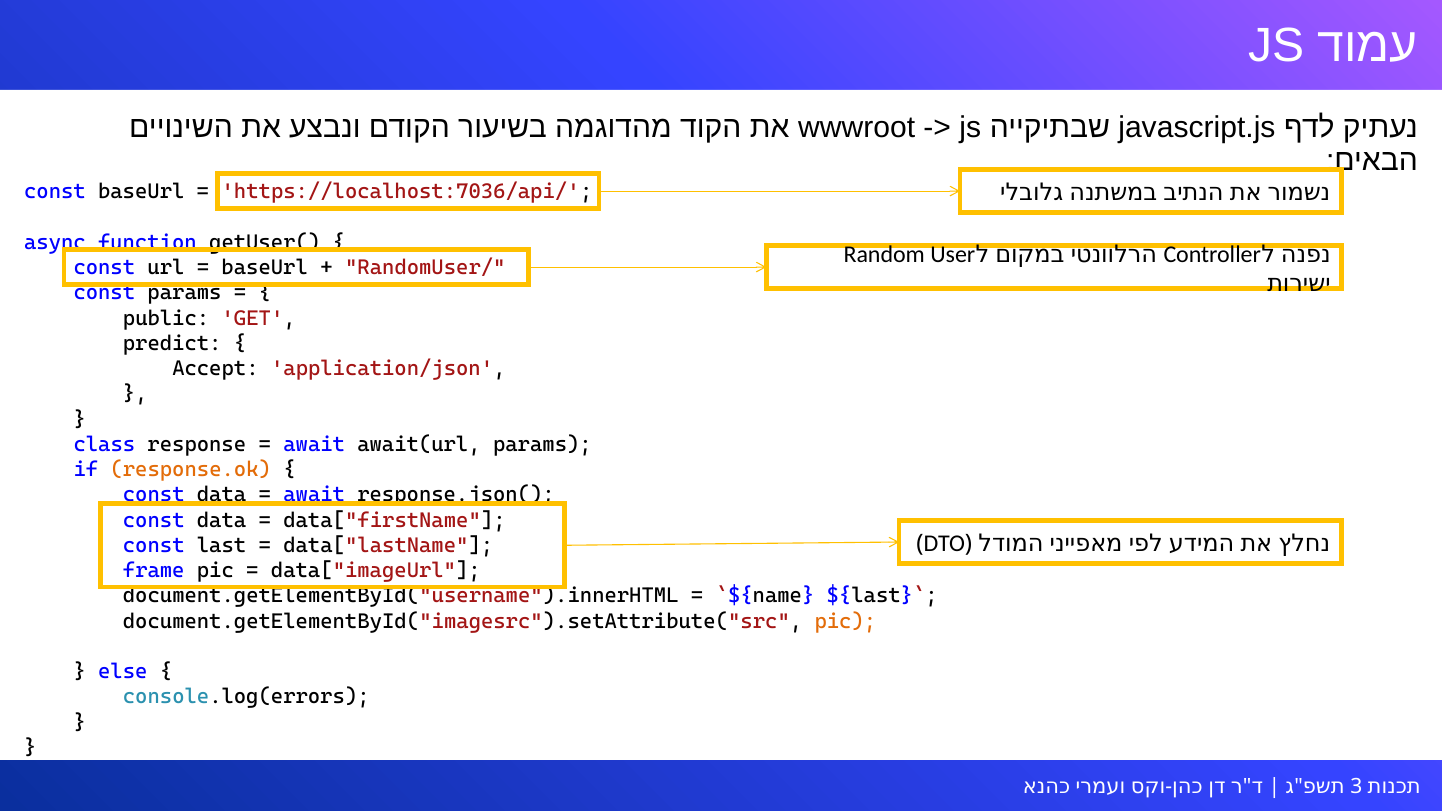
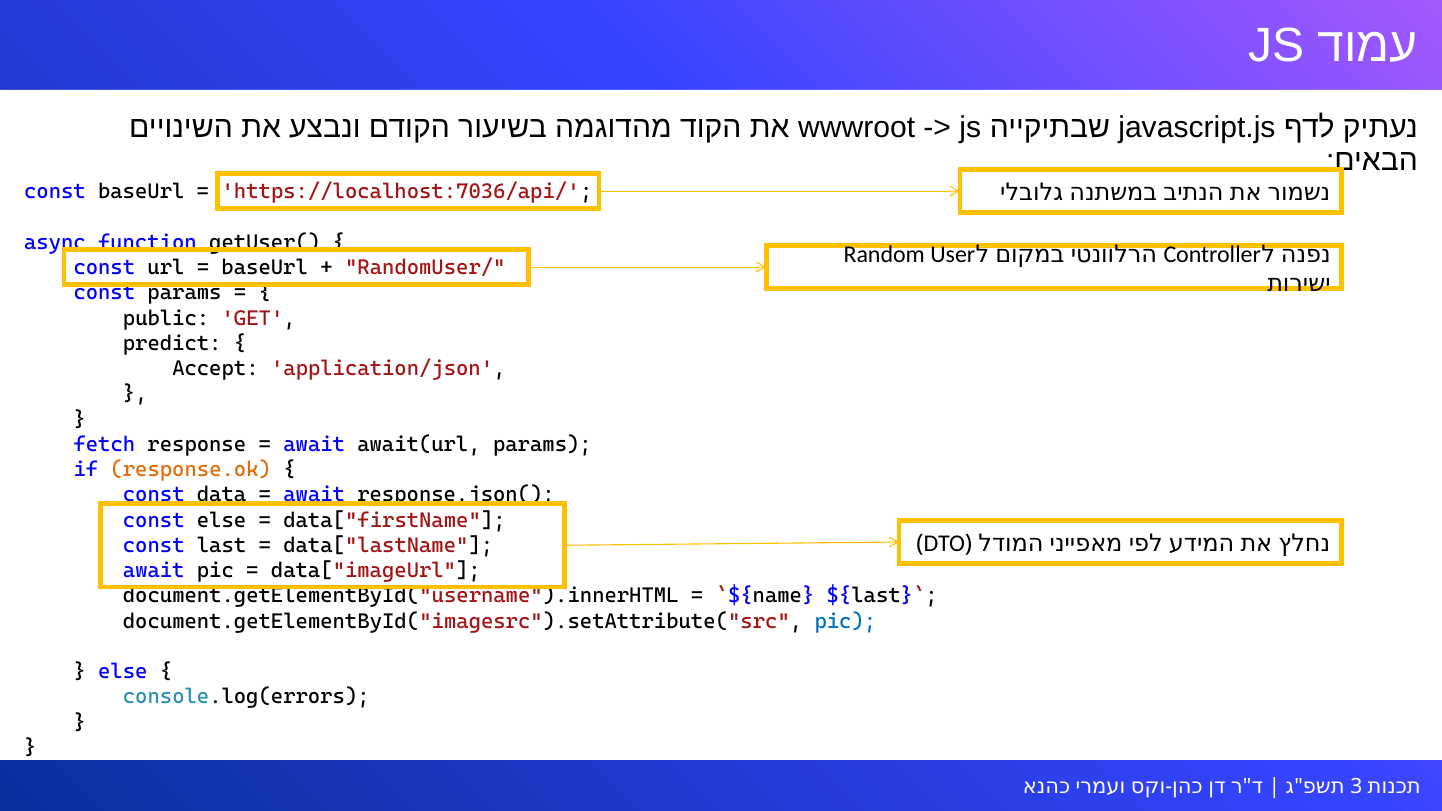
class: class -> fetch (104, 444)
data: data -> else (222, 520)
frame: frame -> await (154, 571)
pic colour: orange -> blue (845, 621)
